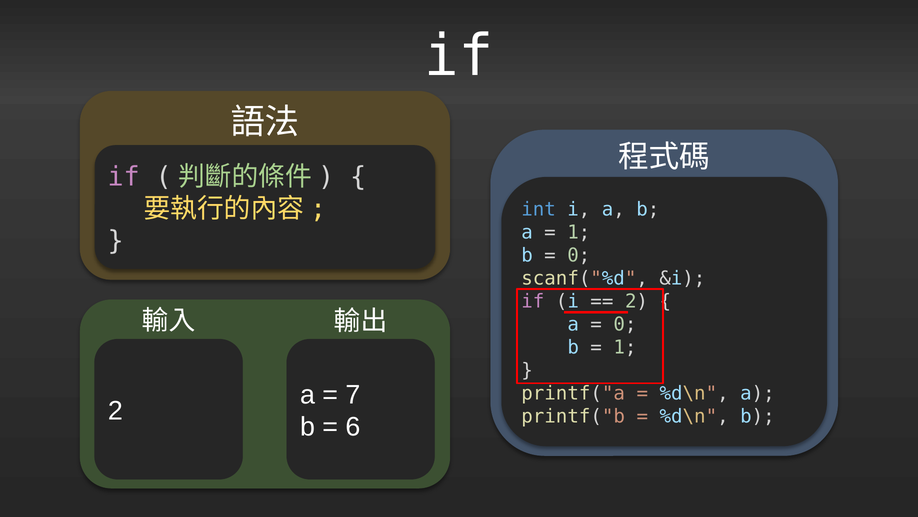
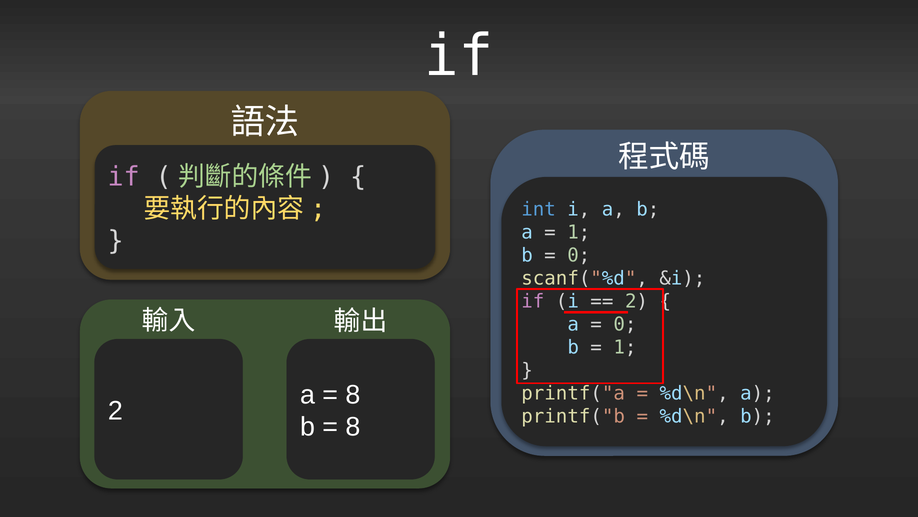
7: 7 -> 8 (353, 394)
6: 6 -> 8 (353, 427)
